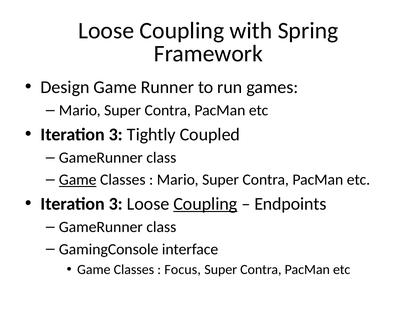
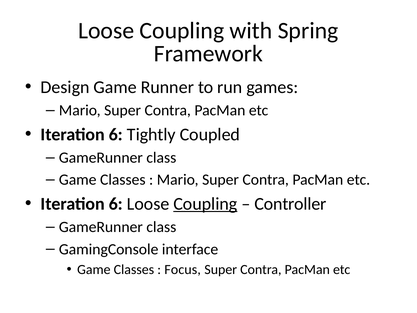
3: 3 -> 6 (116, 134)
Game underline: present -> none (78, 180)
3: 3 -> 6 (116, 204)
Endpoints: Endpoints -> Controller (290, 204)
